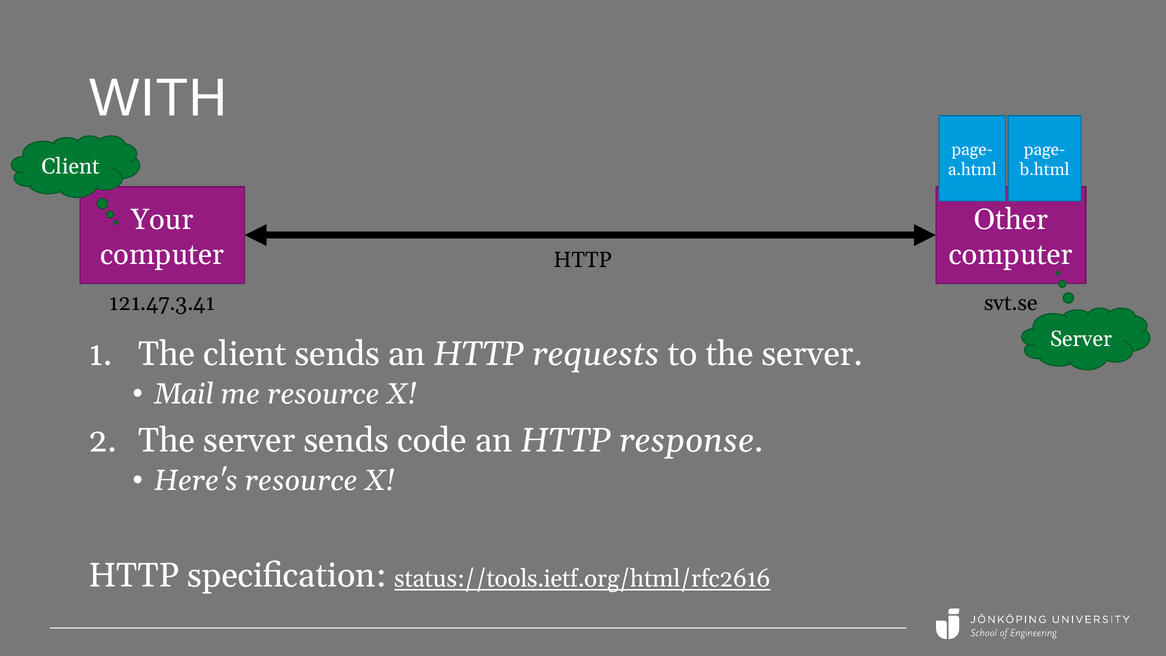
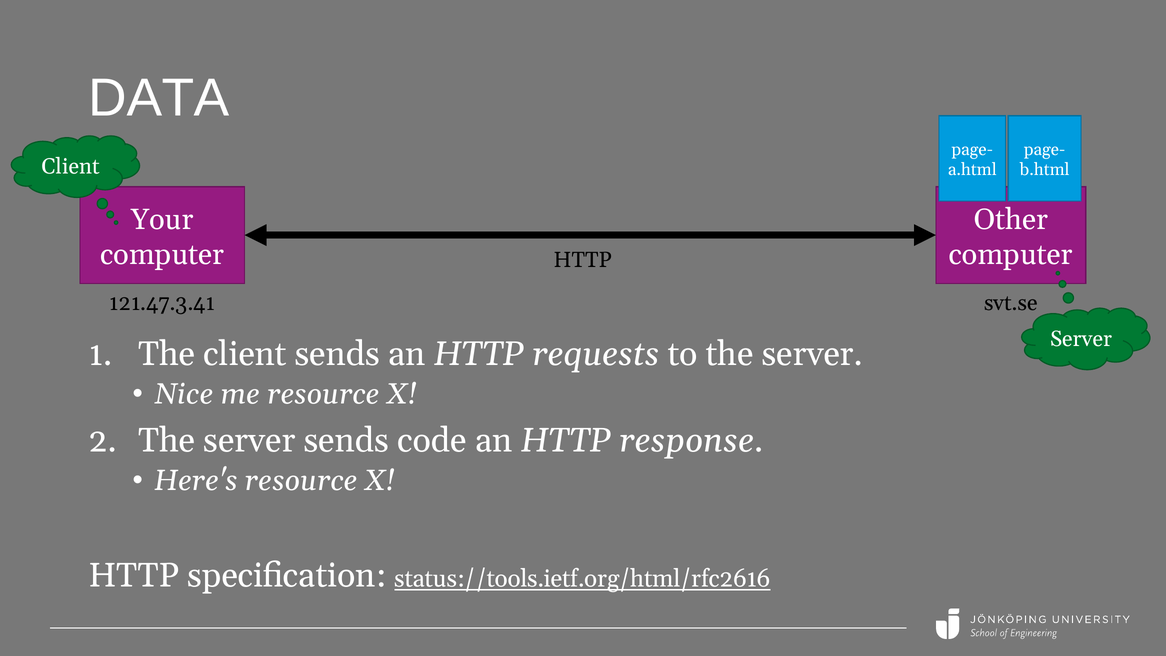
WITH: WITH -> DATA (159, 98)
Mail: Mail -> Nice (184, 394)
